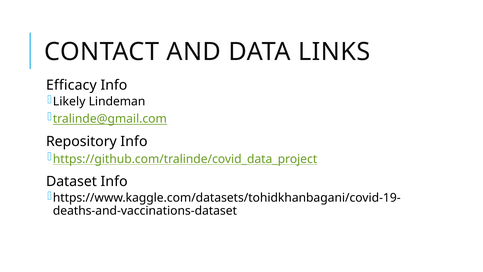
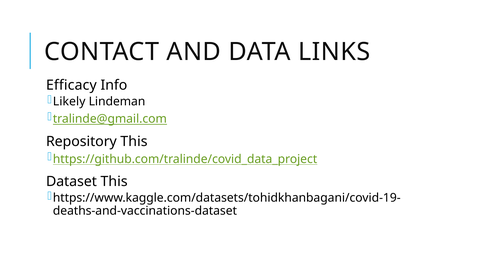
Repository Info: Info -> This (134, 141)
Dataset Info: Info -> This (114, 181)
